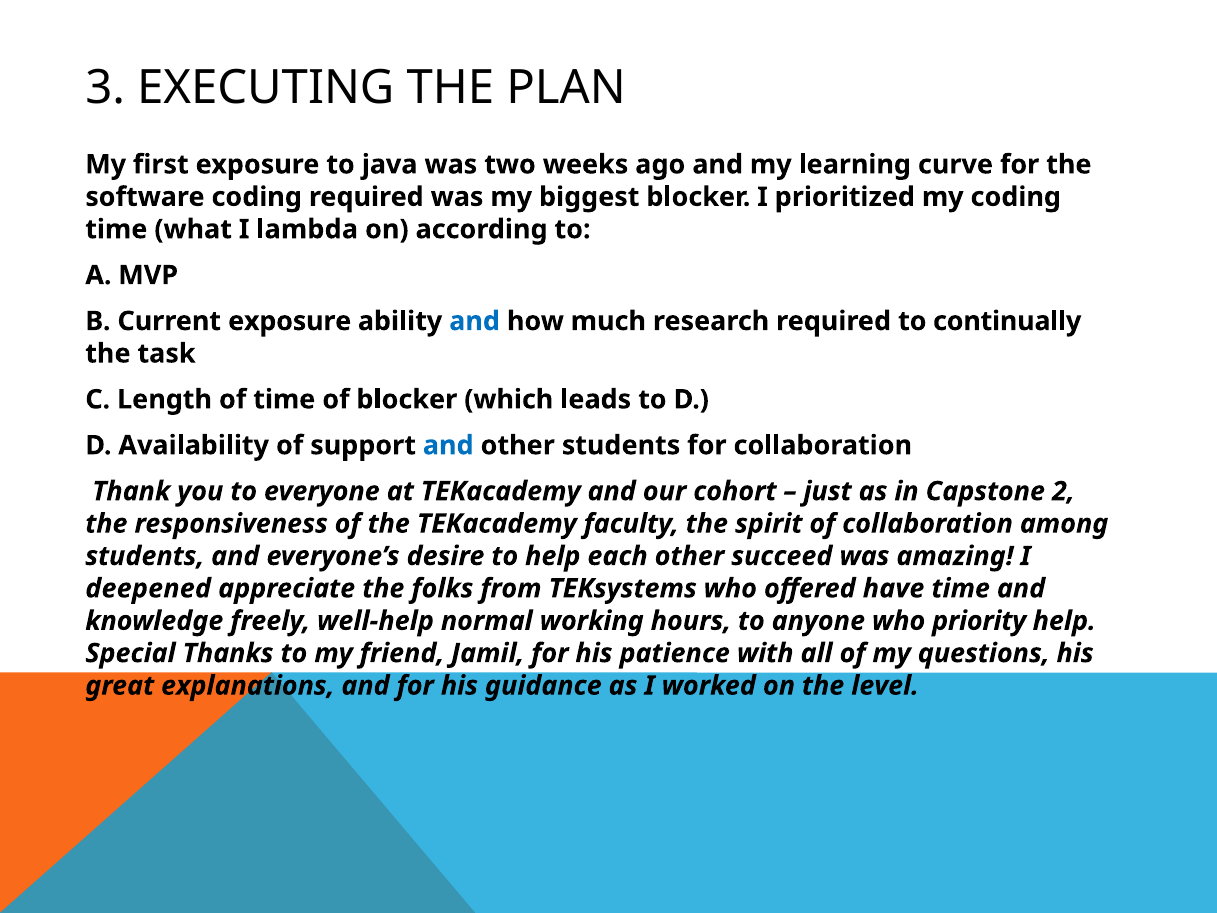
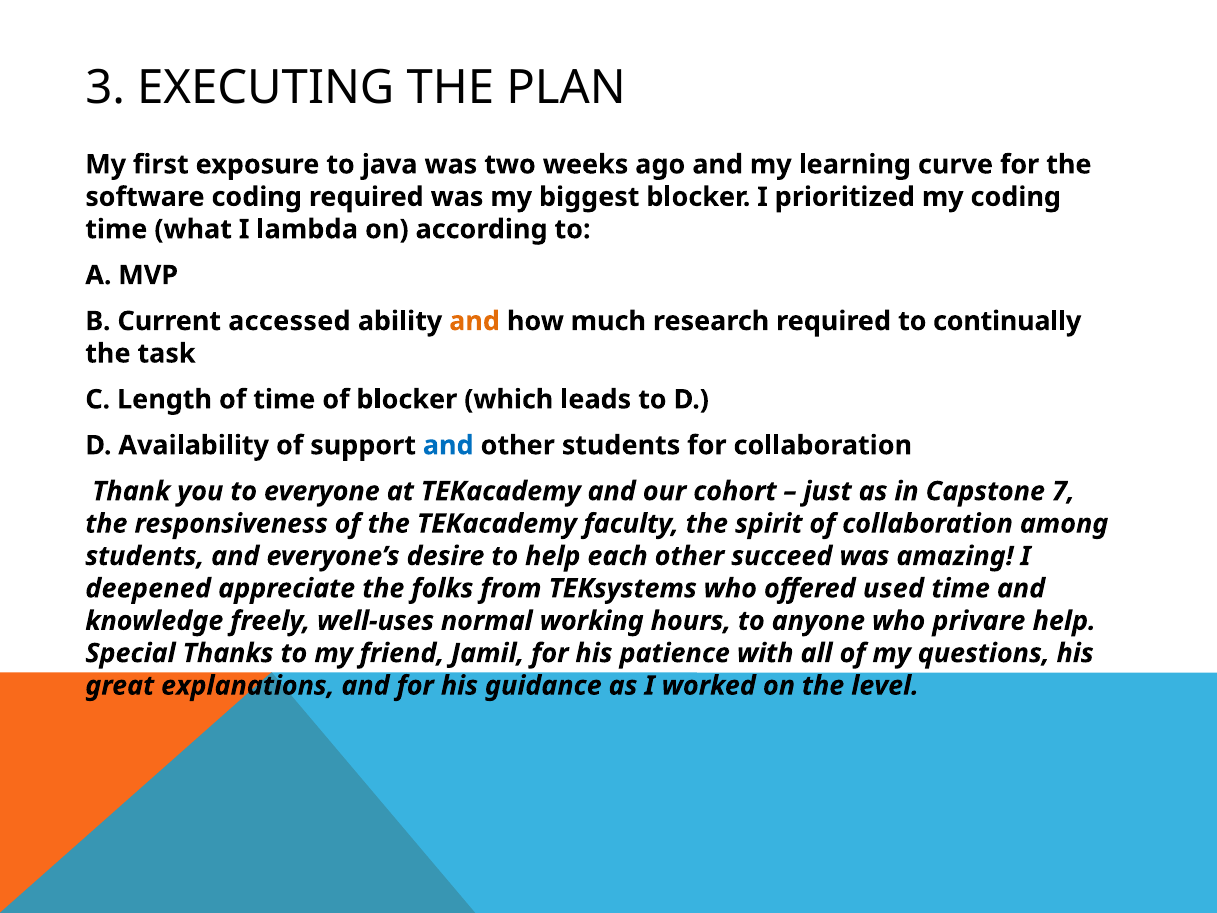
Current exposure: exposure -> accessed (289, 321)
and colour: blue -> orange (475, 321)
2: 2 -> 7 (1063, 491)
have: have -> used (894, 588)
well-help: well-help -> well-uses (376, 621)
priority: priority -> privare (979, 621)
